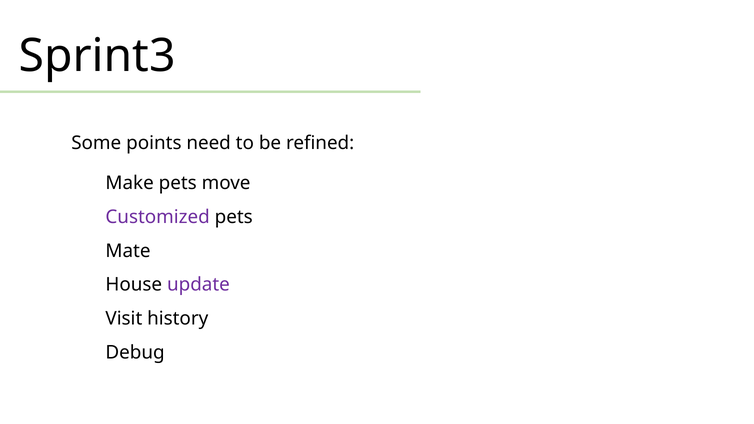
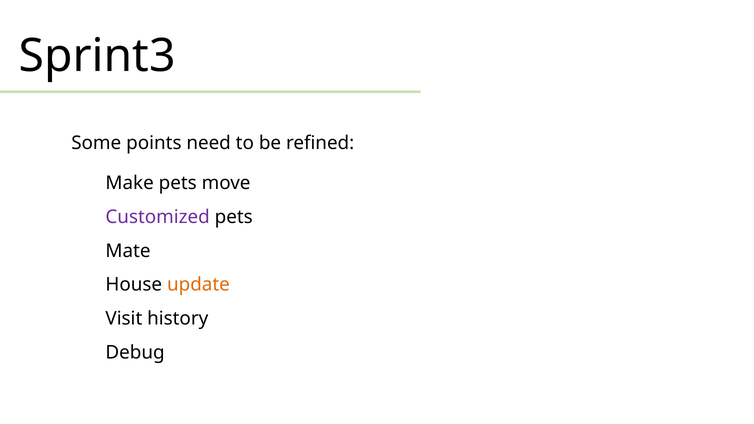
update colour: purple -> orange (198, 285)
